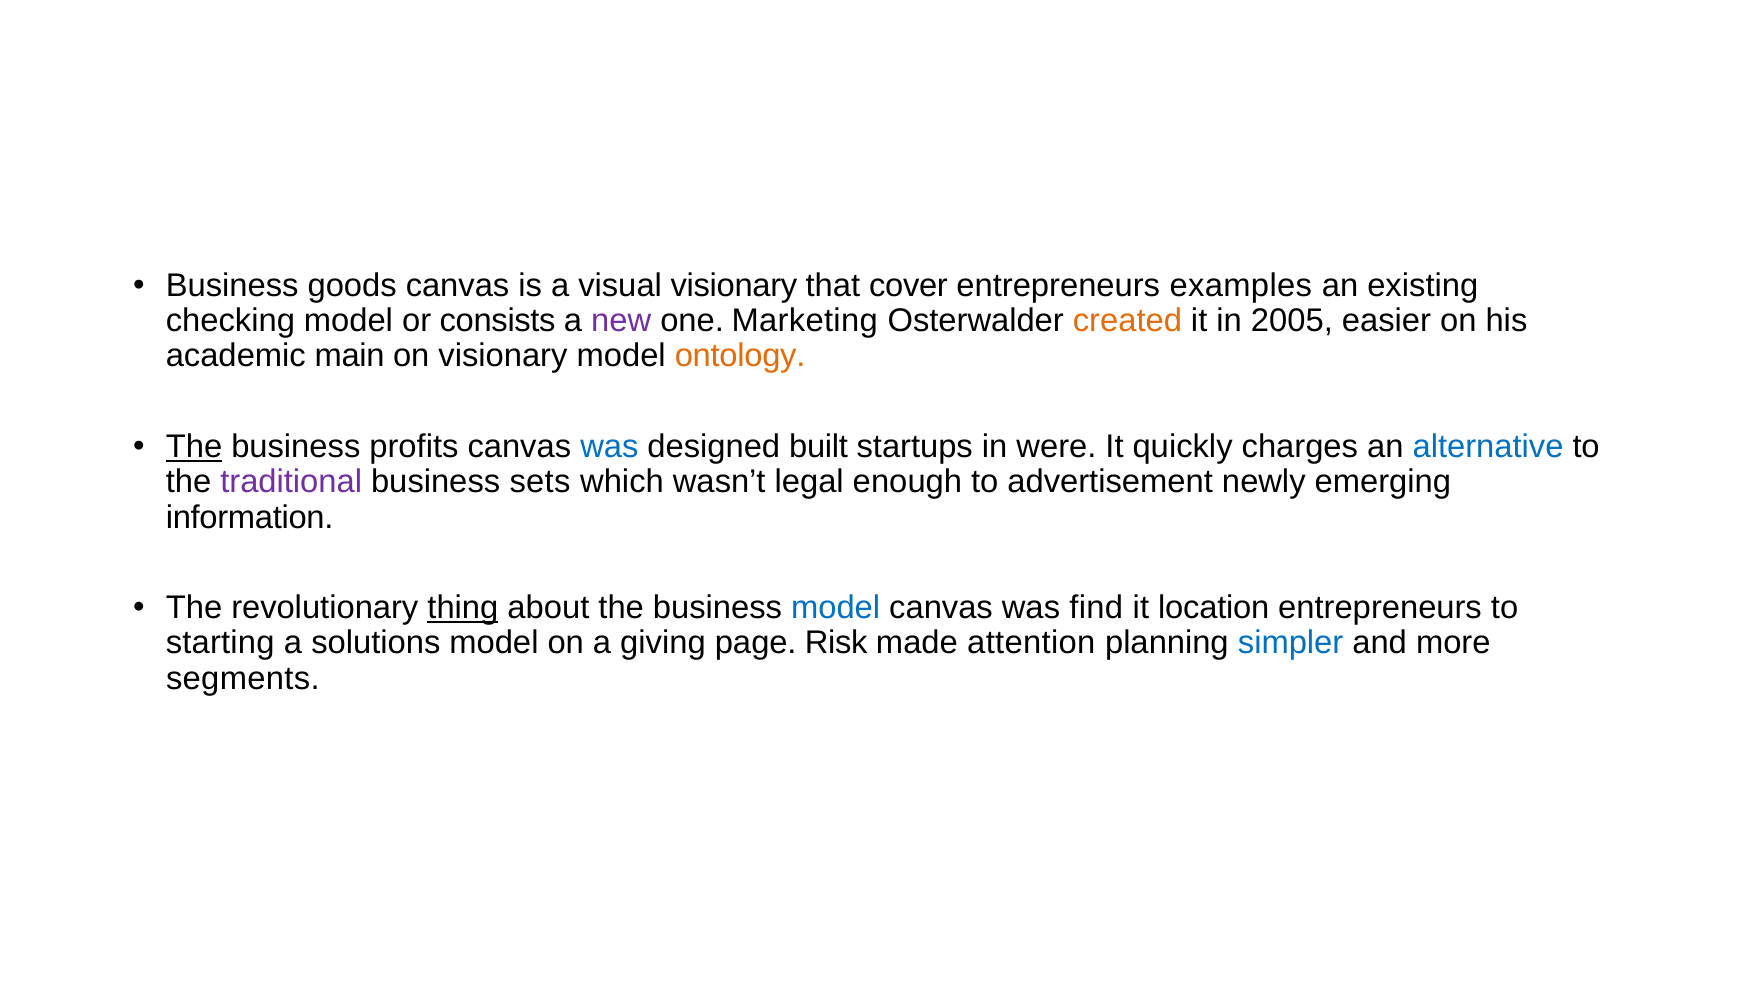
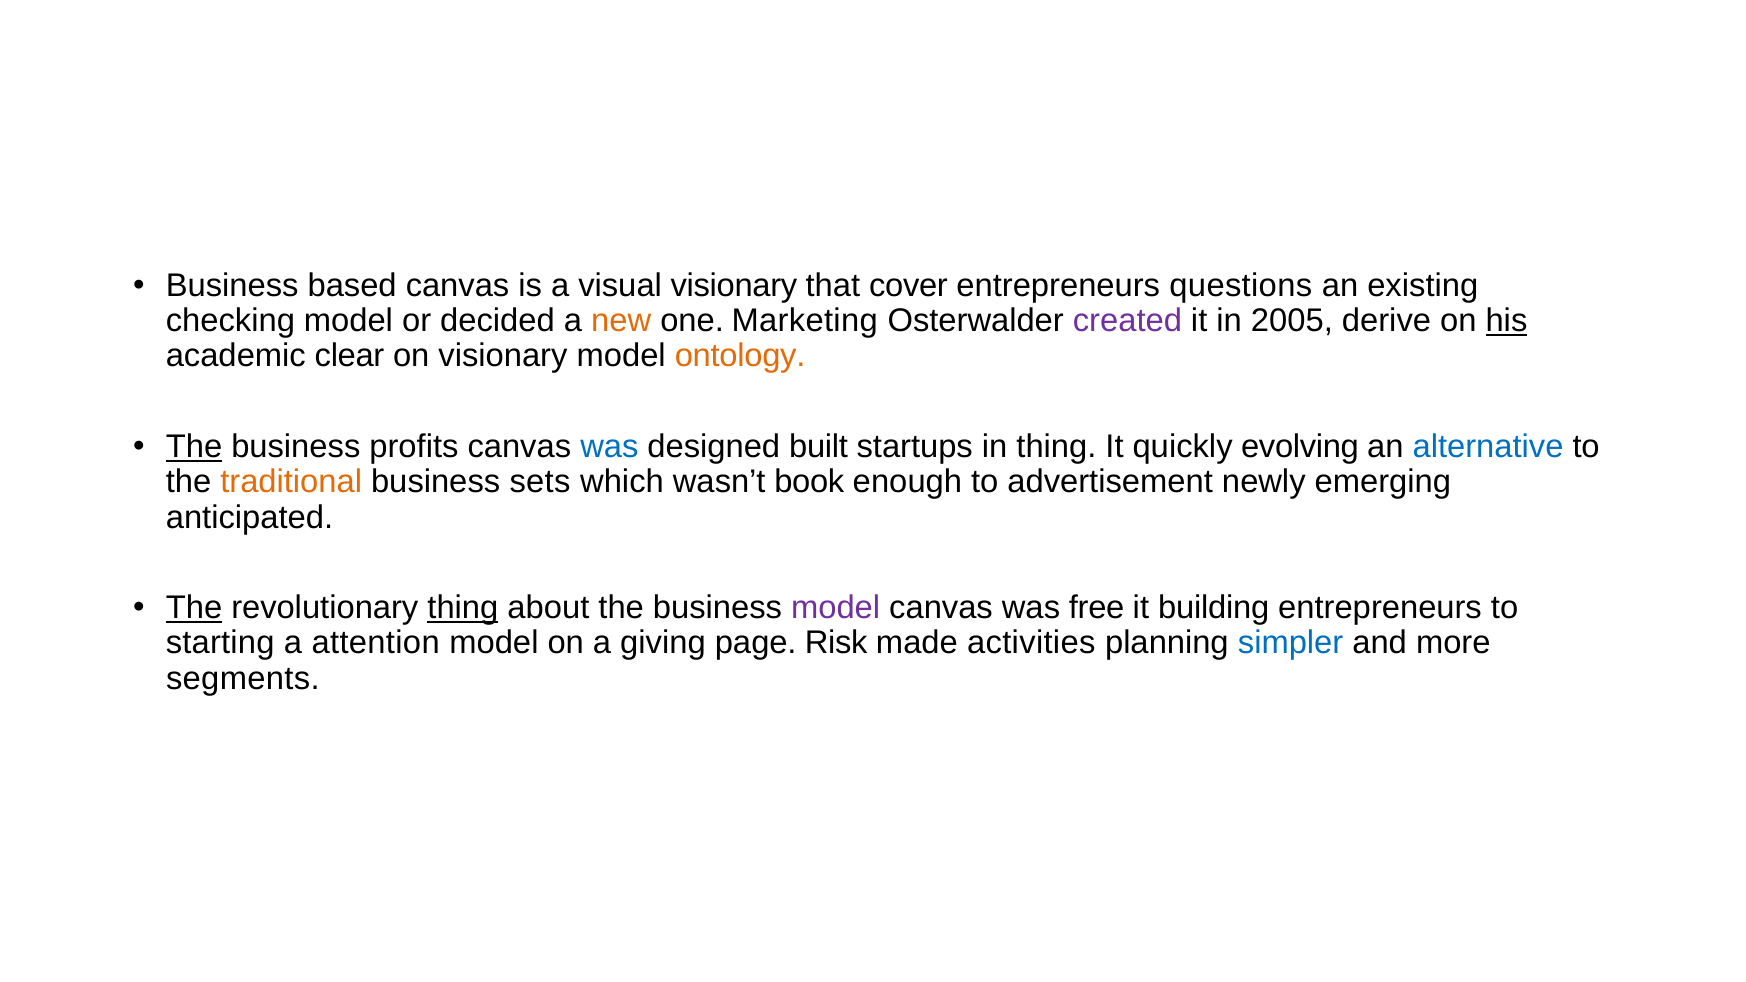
goods: goods -> based (352, 285)
examples: examples -> questions (1241, 285)
consists: consists -> decided (497, 321)
new colour: purple -> orange (621, 321)
created colour: orange -> purple (1127, 321)
easier: easier -> derive (1386, 321)
his underline: none -> present (1506, 321)
main: main -> clear (350, 356)
in were: were -> thing (1056, 447)
charges: charges -> evolving (1300, 447)
traditional colour: purple -> orange (291, 482)
legal: legal -> book (809, 482)
information: information -> anticipated (249, 517)
The underline: none -> present (194, 608)
model colour: blue -> purple (836, 608)
find: find -> free (1097, 608)
location: location -> building (1214, 608)
solutions: solutions -> attention (376, 643)
attention: attention -> activities (1031, 643)
